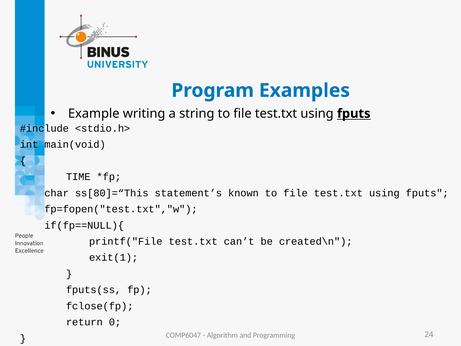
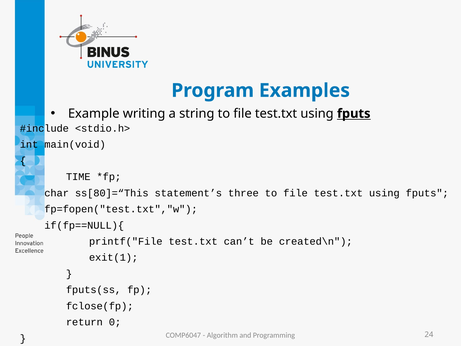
known: known -> three (243, 193)
